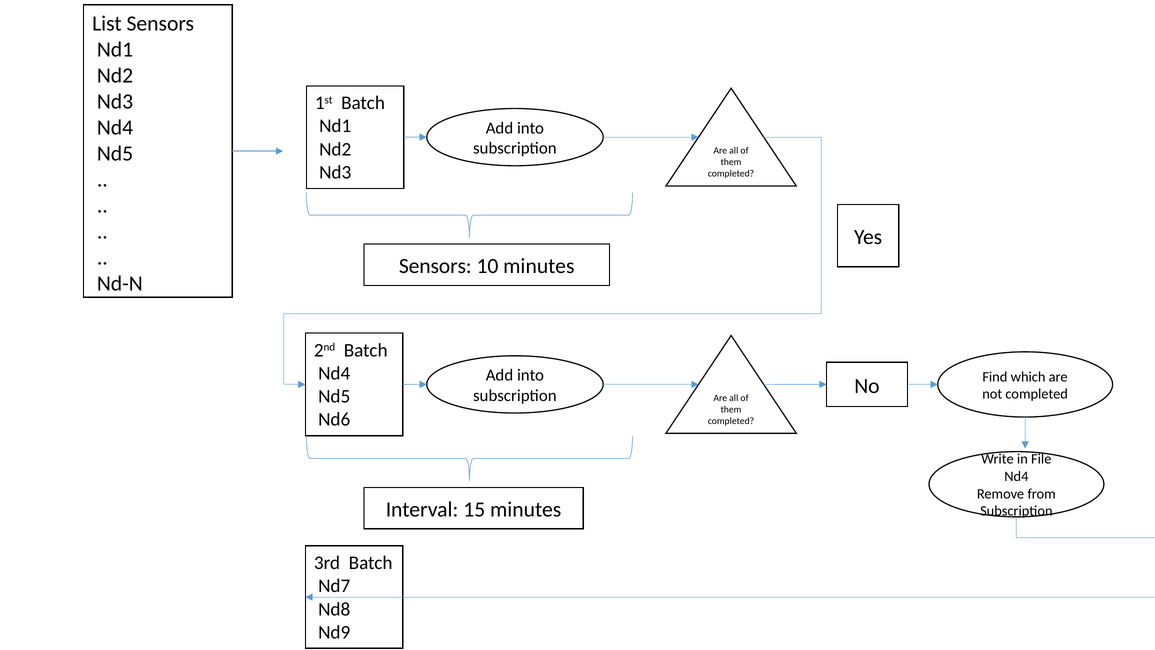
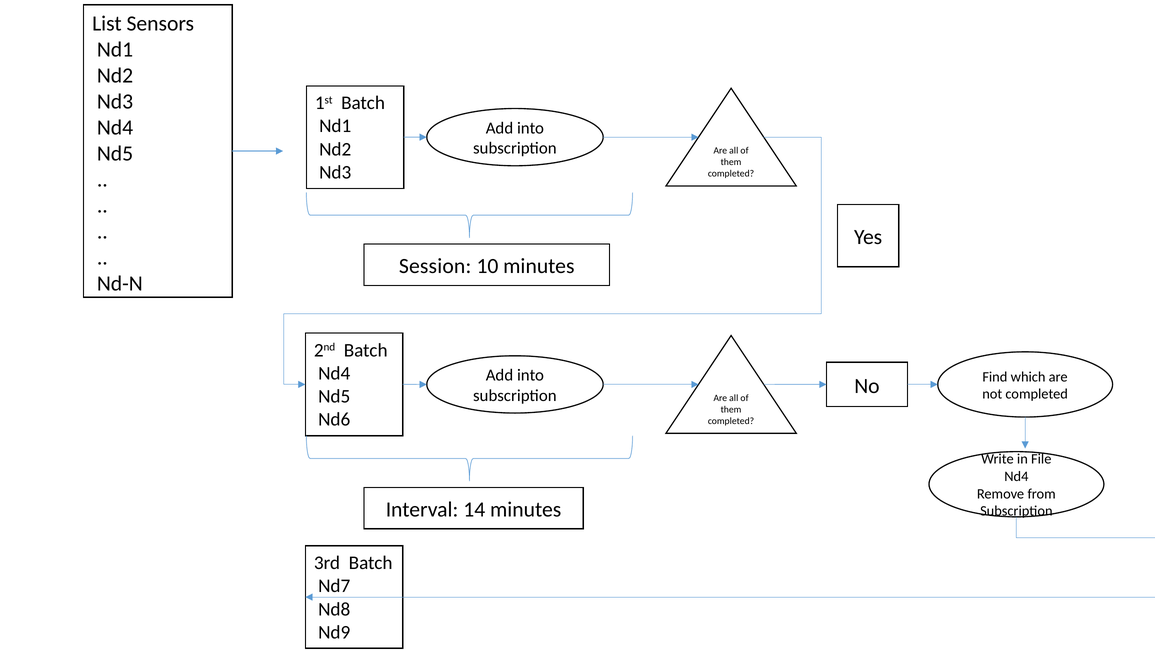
Sensors: Sensors -> Session (435, 266)
15: 15 -> 14 (474, 509)
